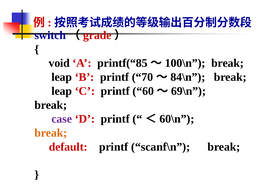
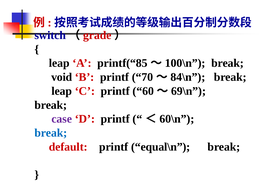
void: void -> leap (59, 63)
leap: leap -> void (62, 77)
break colour: orange -> blue (51, 133)
scanf\n: scanf\n -> equal\n (161, 147)
